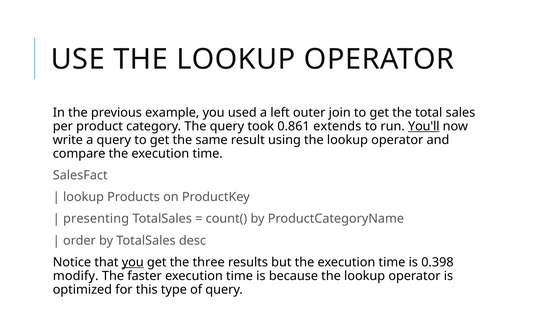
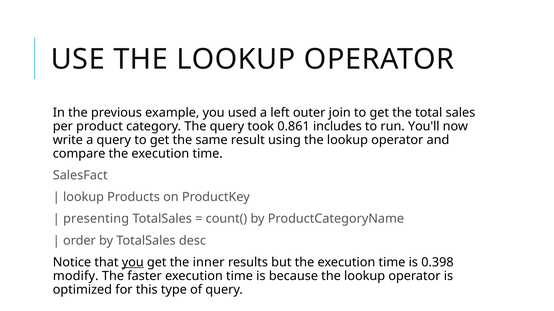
extends: extends -> includes (337, 126)
You'll underline: present -> none (424, 126)
three: three -> inner (209, 263)
